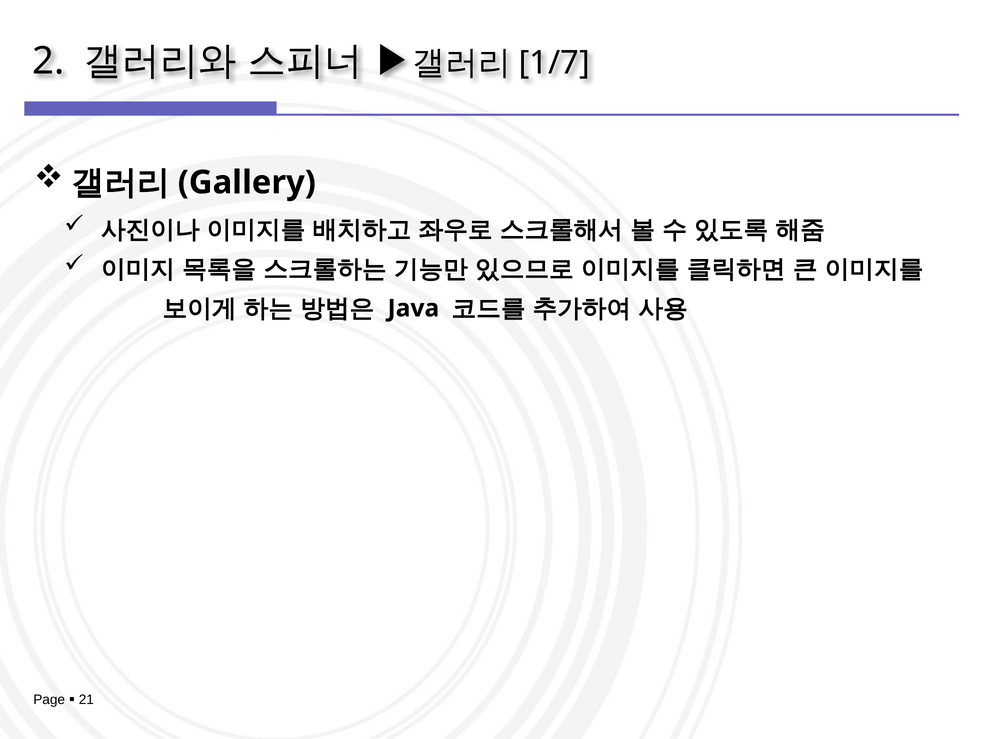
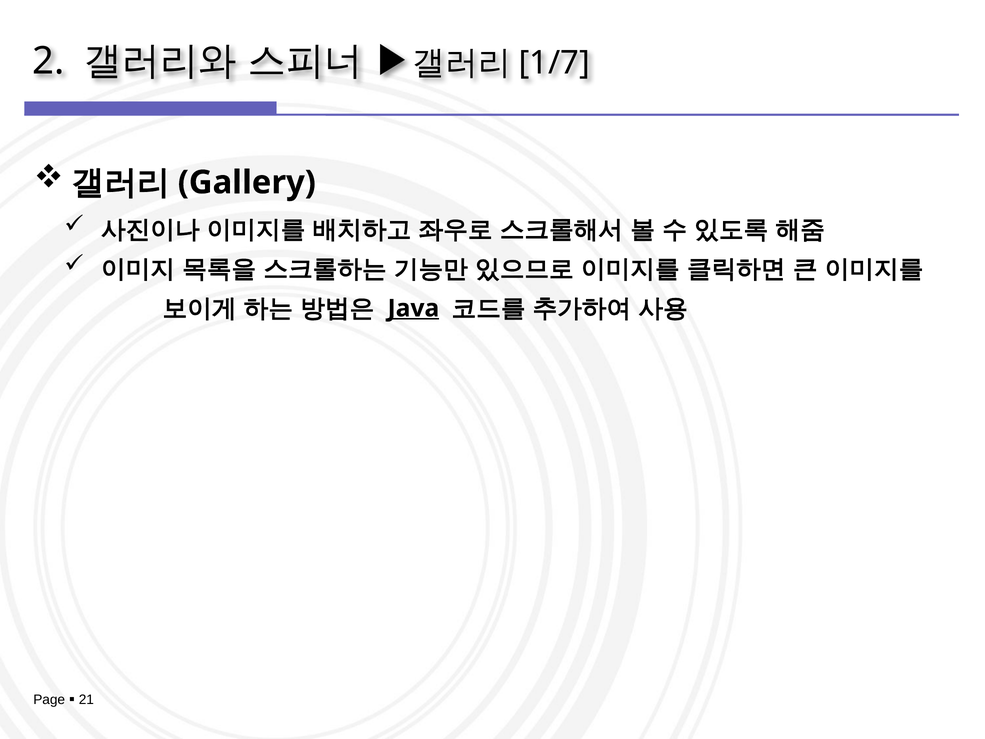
Java underline: none -> present (413, 308)
